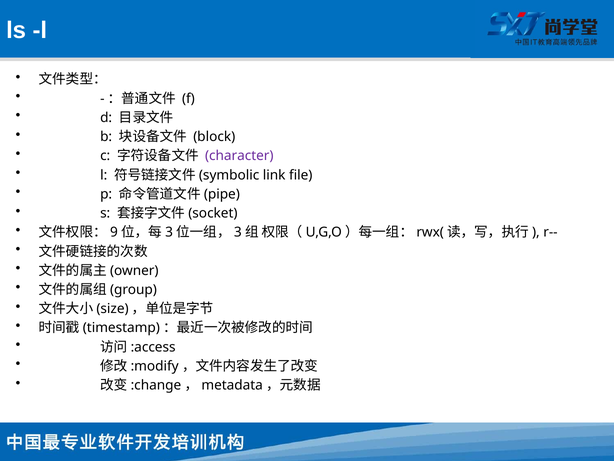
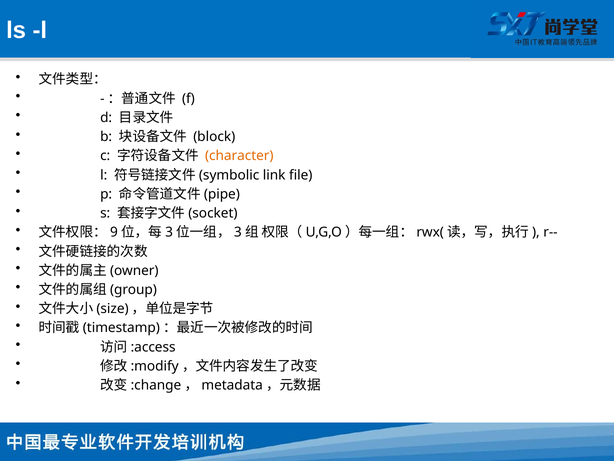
character colour: purple -> orange (239, 156)
